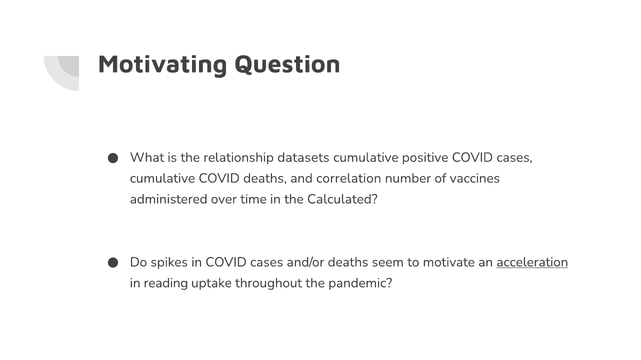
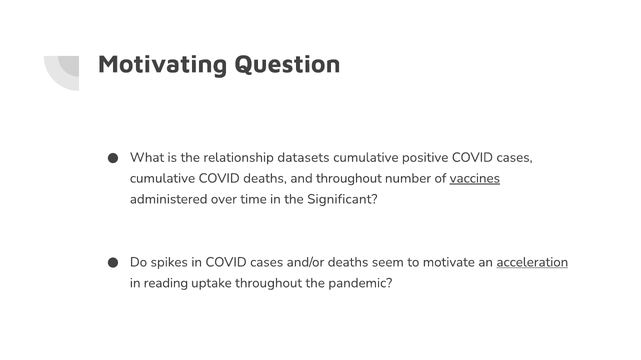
and correlation: correlation -> throughout (349, 179)
vaccines underline: none -> present (475, 179)
Calculated: Calculated -> Significant (342, 199)
